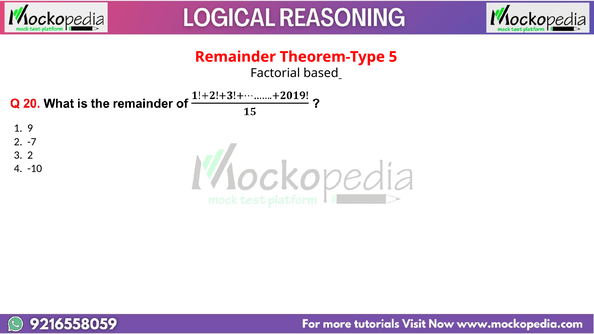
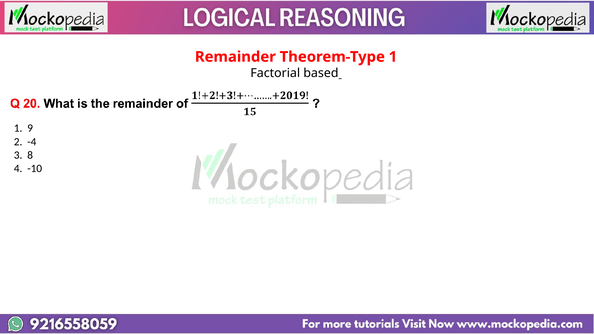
Theorem-Type 5: 5 -> 1 (393, 57)
-7: -7 -> -4 (32, 142)
3 2: 2 -> 8 (30, 155)
